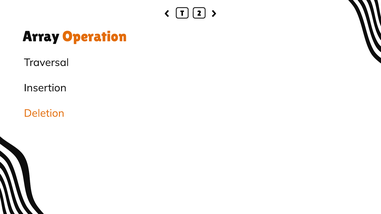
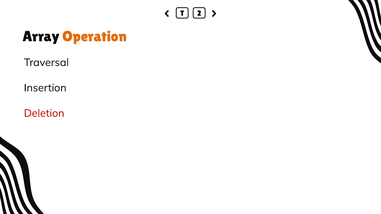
Deletion colour: orange -> red (44, 113)
